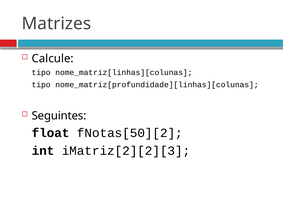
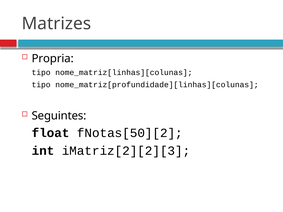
Calcule: Calcule -> Propria (53, 59)
